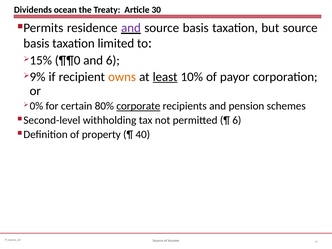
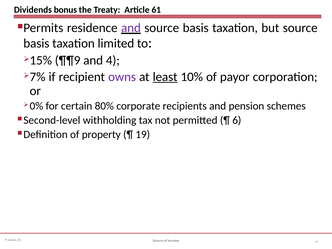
ocean: ocean -> bonus (65, 10)
30: 30 -> 61 (156, 10)
¶¶0: ¶¶0 -> ¶¶9 (68, 60)
and 6: 6 -> 4 (113, 60)
9%: 9% -> 7% (38, 77)
owns colour: orange -> purple (122, 77)
corporate underline: present -> none (138, 106)
40: 40 -> 19 (143, 134)
